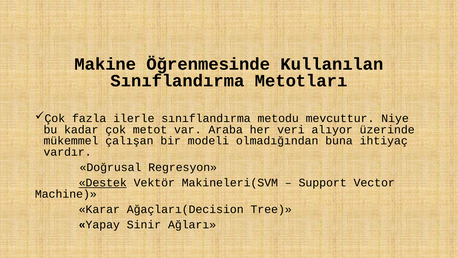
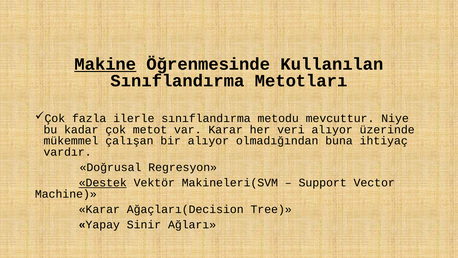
Makine underline: none -> present (105, 64)
var Araba: Araba -> Karar (226, 129)
bir modeli: modeli -> alıyor (208, 141)
